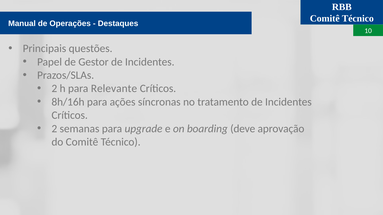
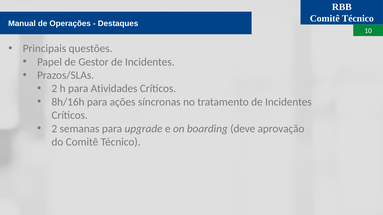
Relevante: Relevante -> Atividades (114, 89)
